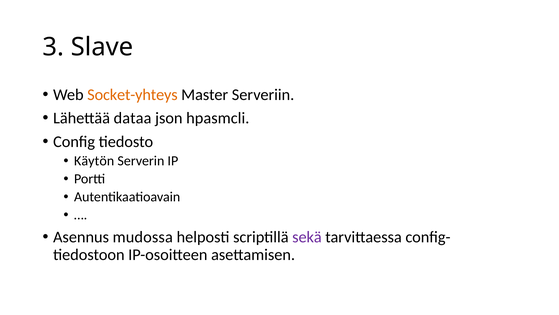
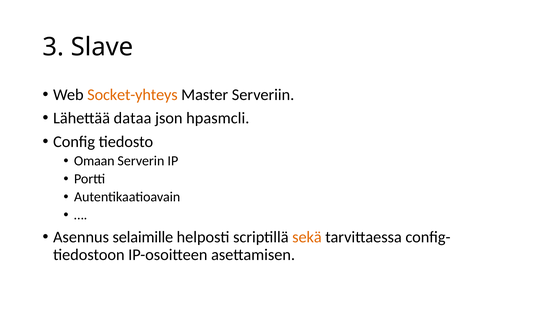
Käytön: Käytön -> Omaan (94, 161)
mudossa: mudossa -> selaimille (143, 237)
sekä colour: purple -> orange (307, 237)
